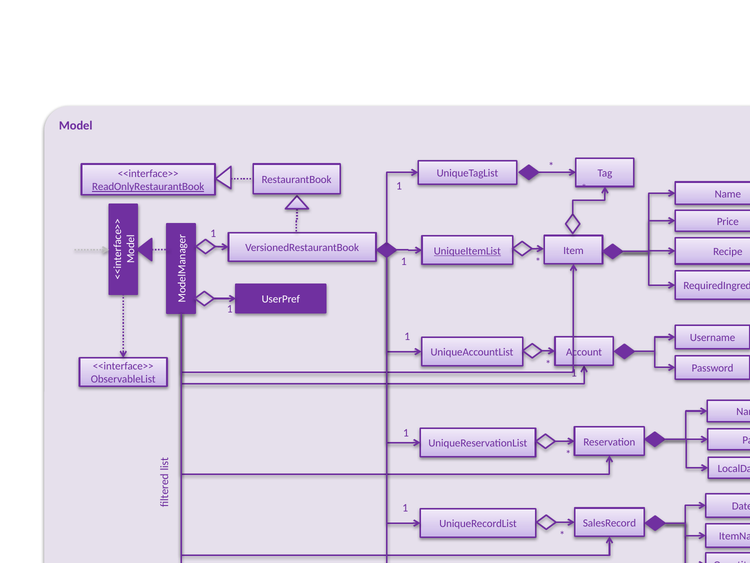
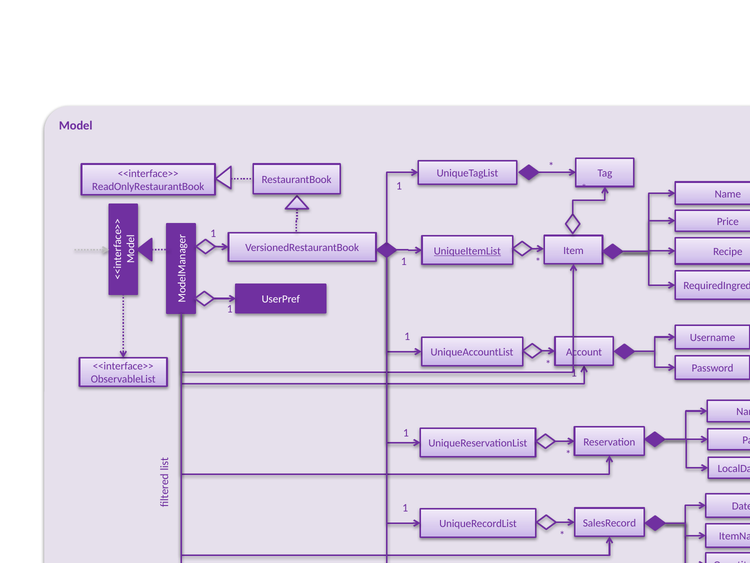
ReadOnlyRestaurantBook underline: present -> none (148, 187)
